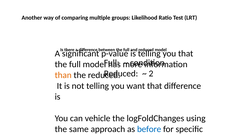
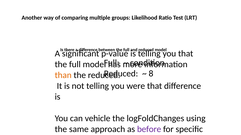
2: 2 -> 8 (151, 74)
want: want -> were (136, 86)
before colour: blue -> purple (149, 130)
